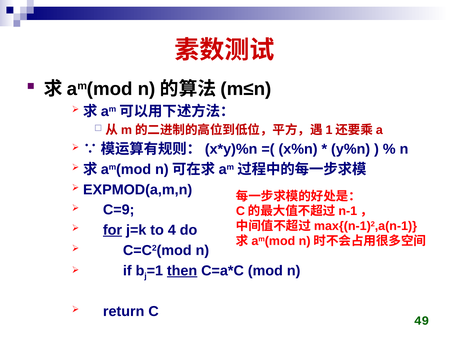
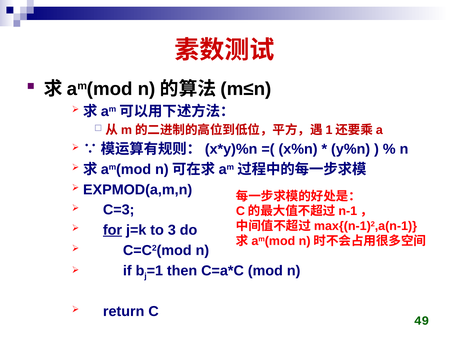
C=9: C=9 -> C=3 (119, 210)
4: 4 -> 3 (172, 230)
then underline: present -> none (182, 270)
